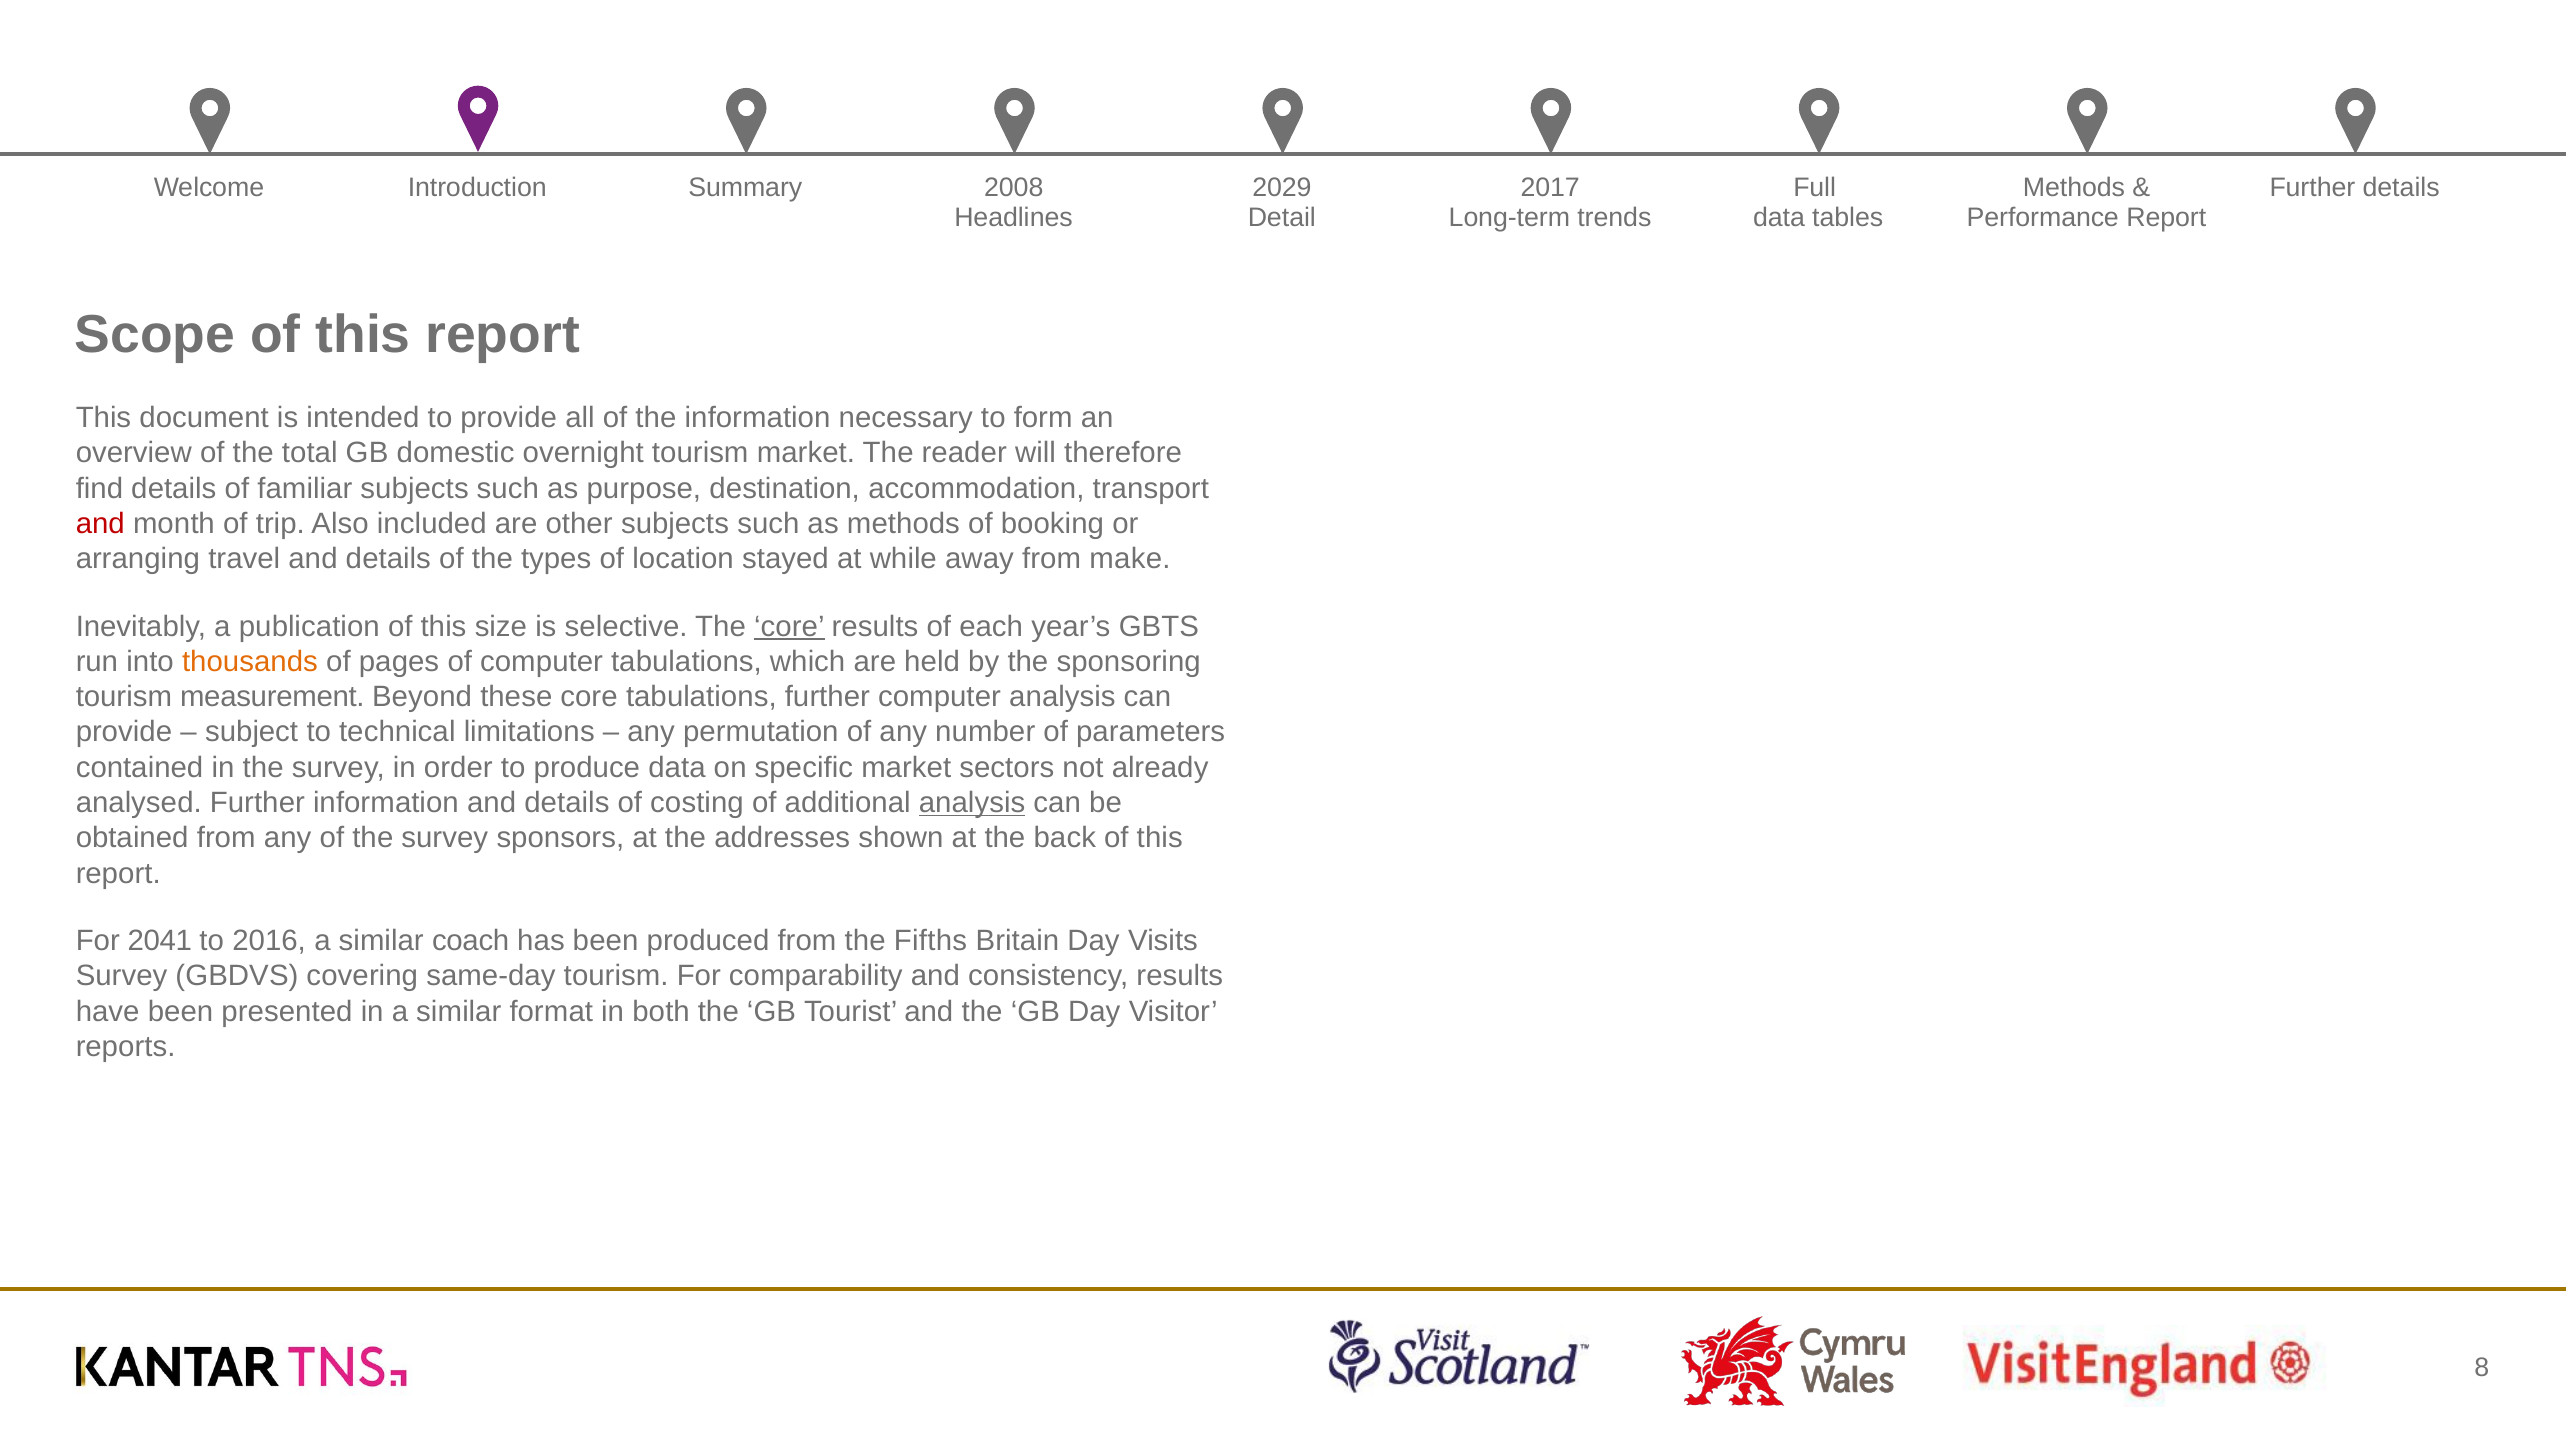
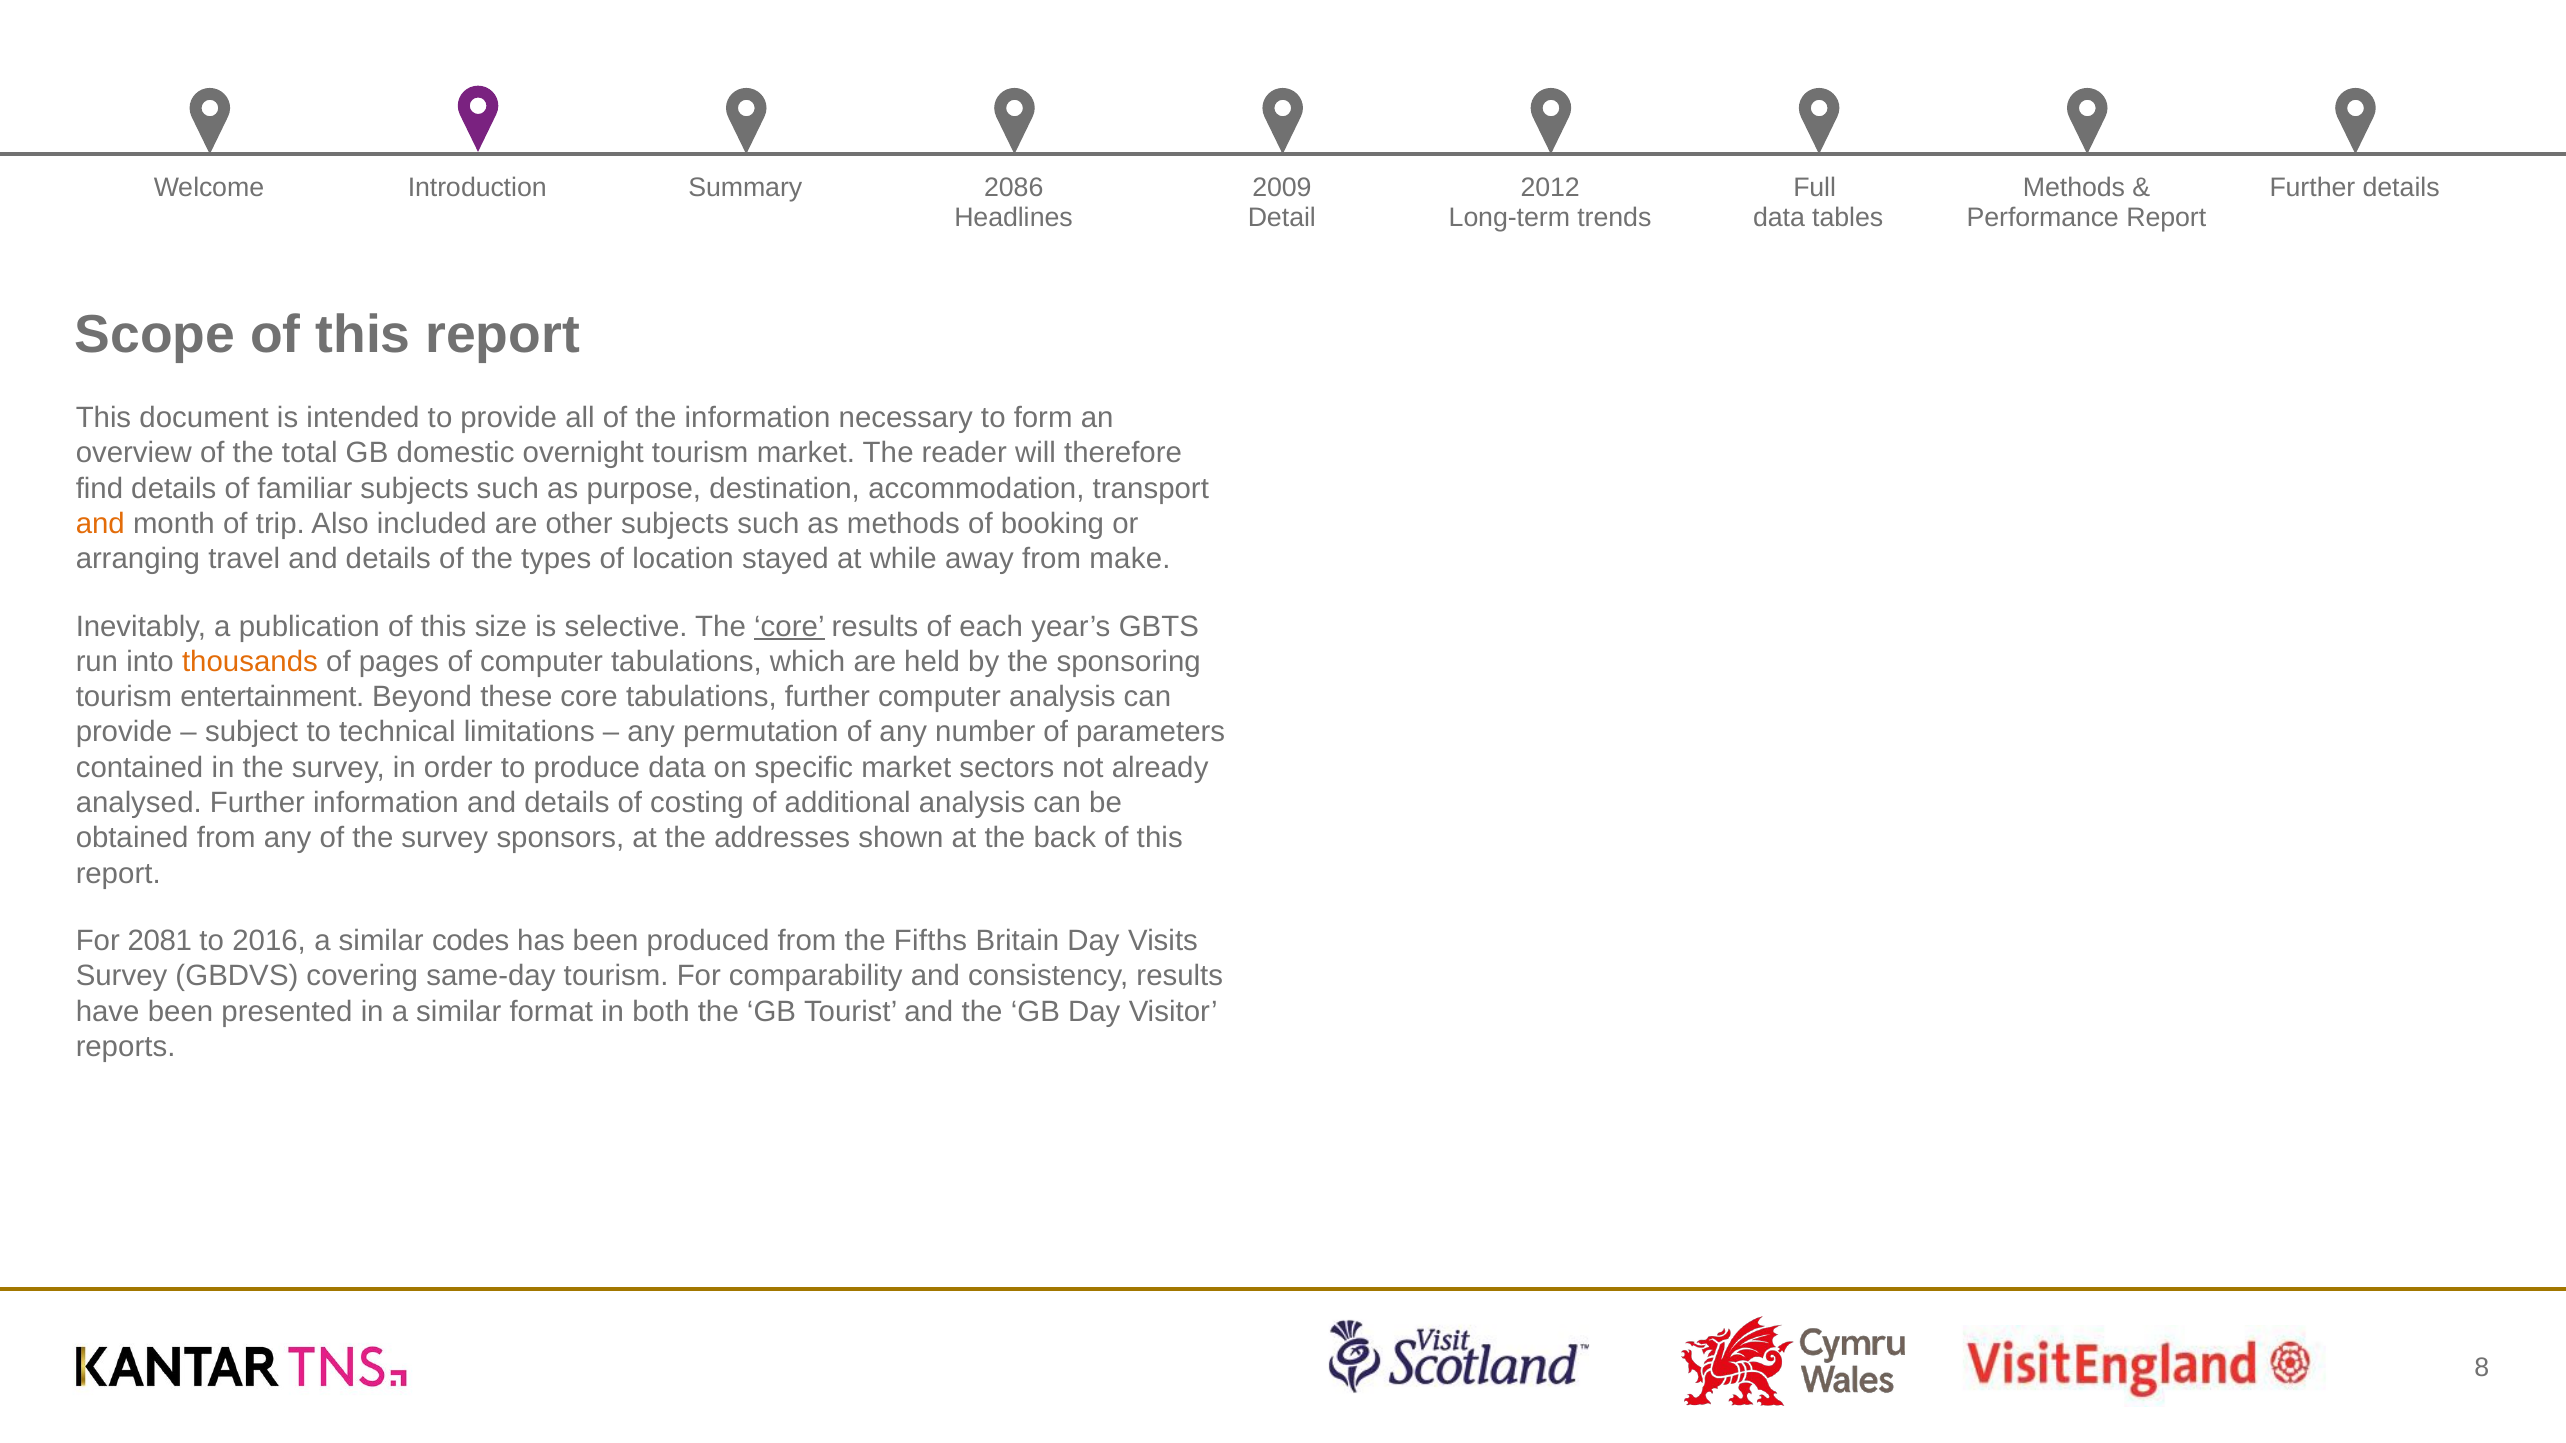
2008: 2008 -> 2086 (1014, 188)
2029: 2029 -> 2009 (1282, 188)
2017: 2017 -> 2012 (1550, 188)
and colour: red -> orange (100, 524)
measurement: measurement -> entertainment (272, 697)
analysis underline: present -> none (972, 803)
2041: 2041 -> 2081 (160, 941)
coach: coach -> codes (471, 941)
